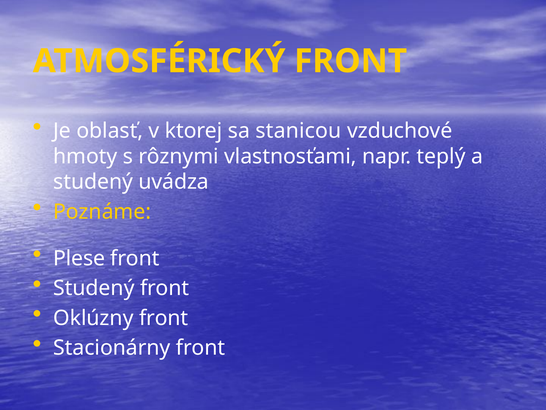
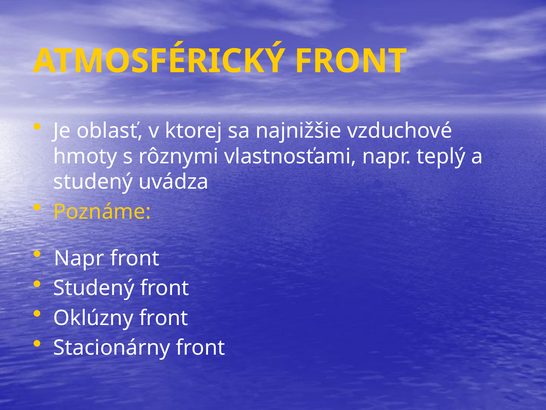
stanicou: stanicou -> najnižšie (299, 131)
Plese: Plese -> Napr (79, 258)
